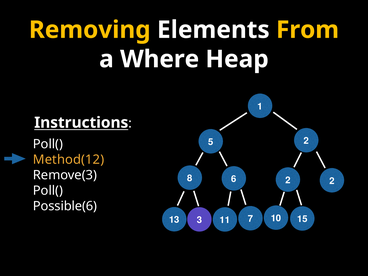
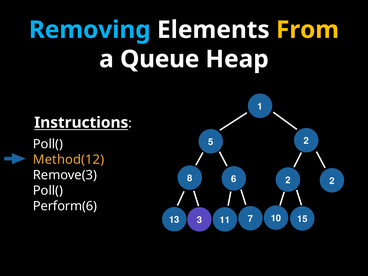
Removing colour: yellow -> light blue (90, 30)
Where: Where -> Queue (160, 59)
Possible(6: Possible(6 -> Perform(6 (65, 206)
